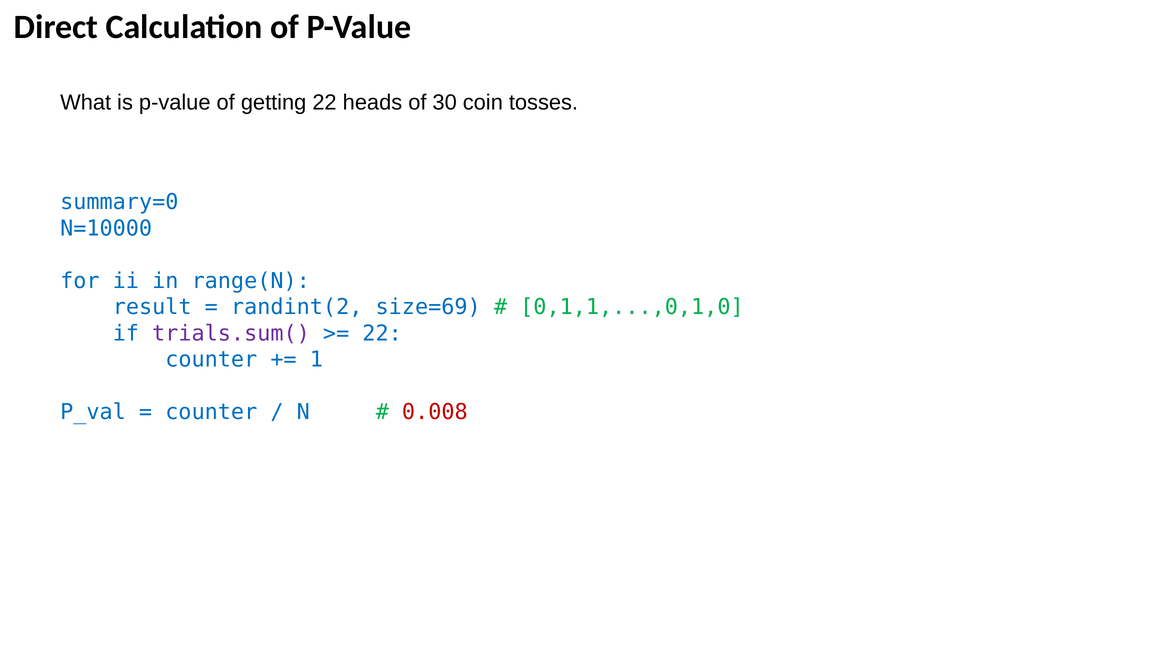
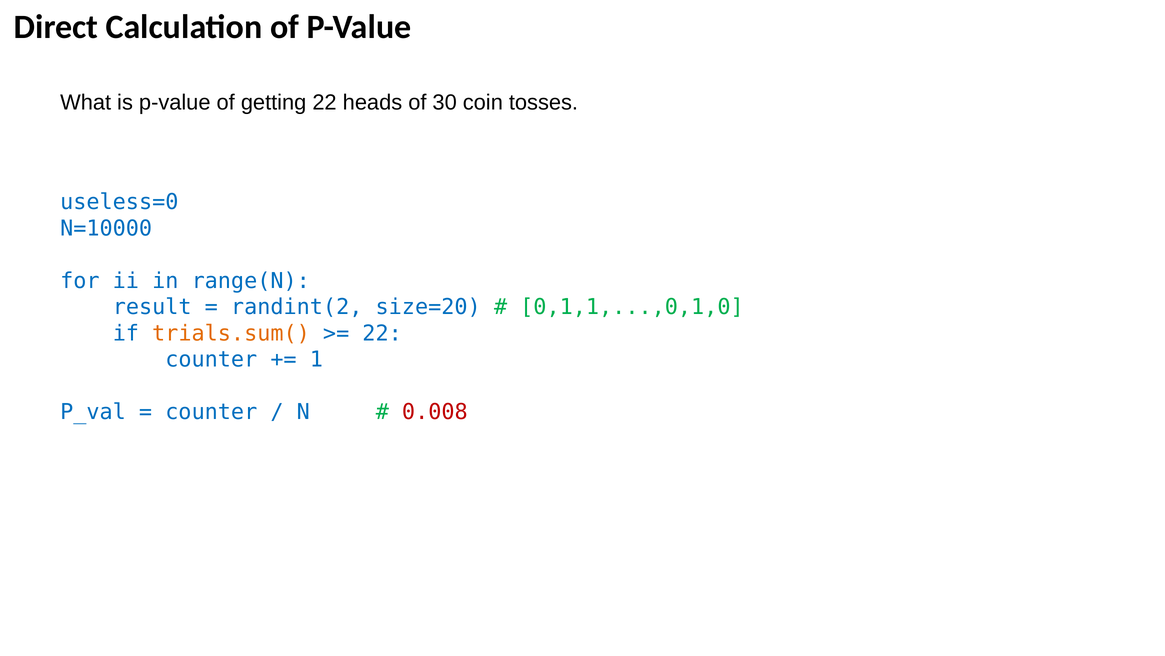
summary=0: summary=0 -> useless=0 (119, 202)
size=69: size=69 -> size=20 (428, 307)
trials.sum( colour: purple -> orange (231, 333)
